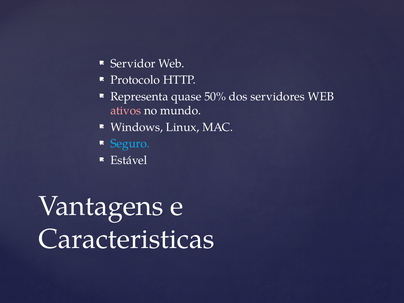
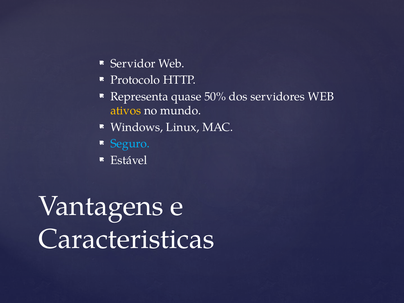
ativos colour: pink -> yellow (126, 111)
